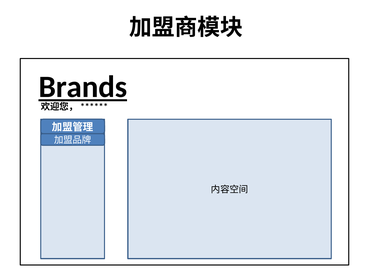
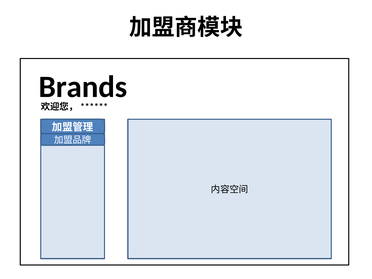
Brands underline: present -> none (83, 87)
